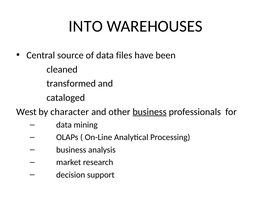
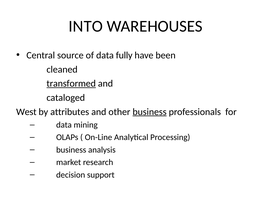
files: files -> fully (124, 55)
transformed underline: none -> present (71, 84)
character: character -> attributes (70, 112)
